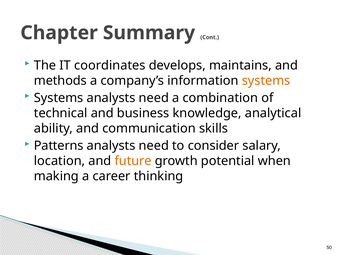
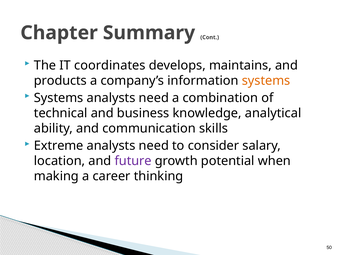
methods: methods -> products (60, 81)
Patterns: Patterns -> Extreme (59, 146)
future colour: orange -> purple (133, 161)
